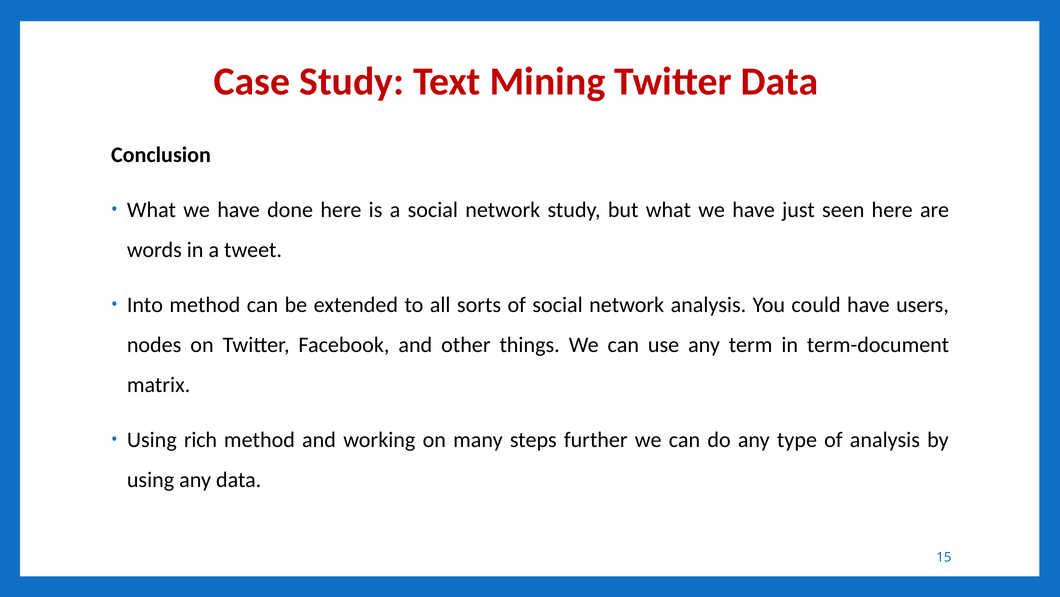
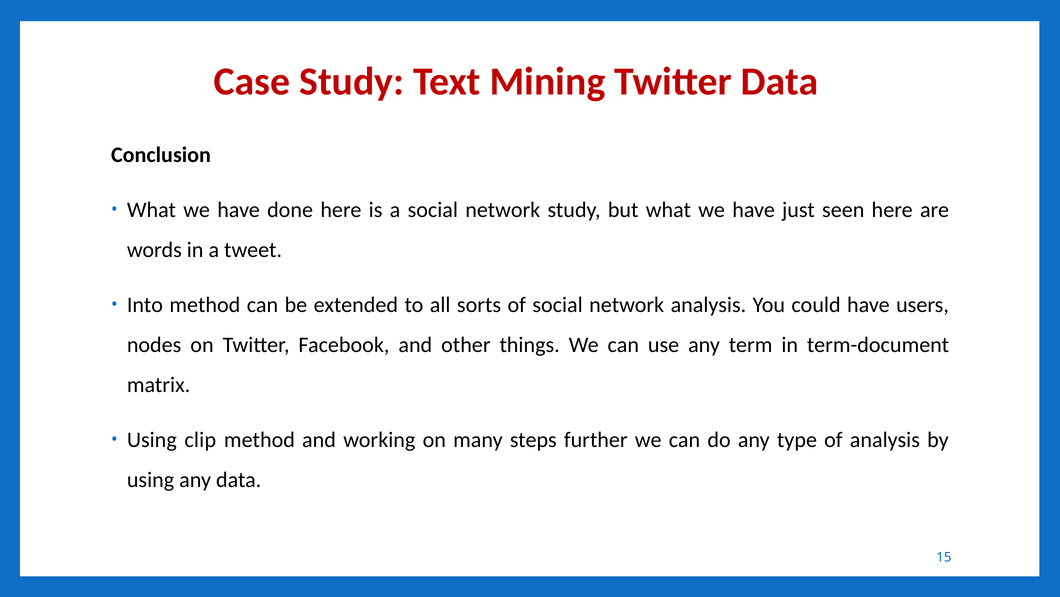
rich: rich -> clip (200, 439)
